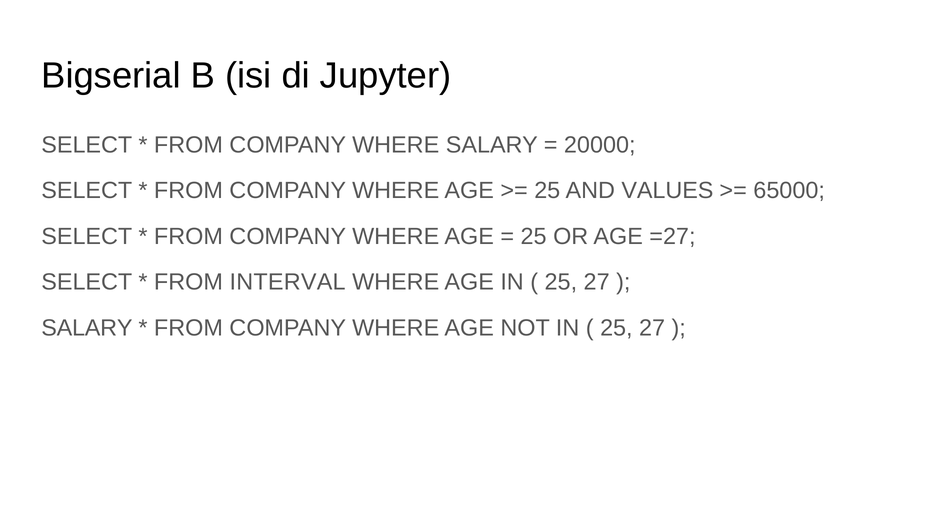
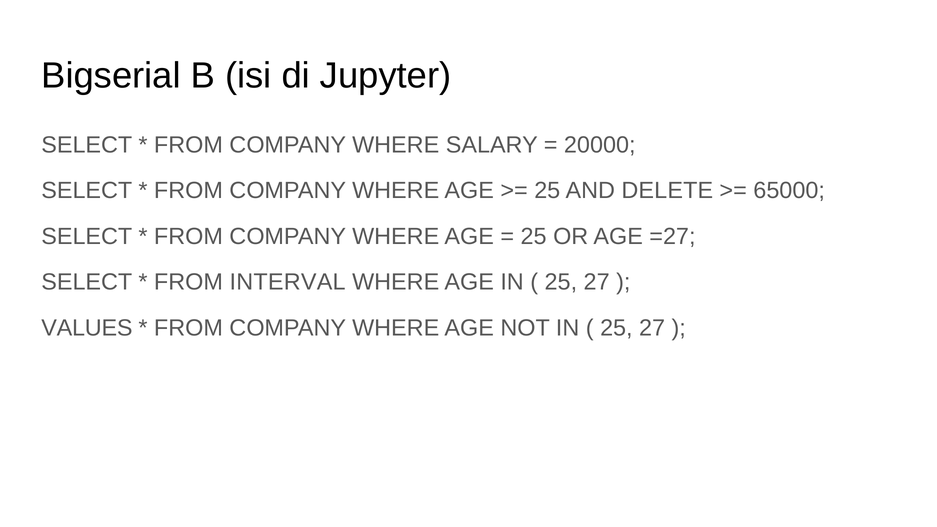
VALUES: VALUES -> DELETE (667, 191)
SALARY: SALARY -> VALUES (87, 328)
